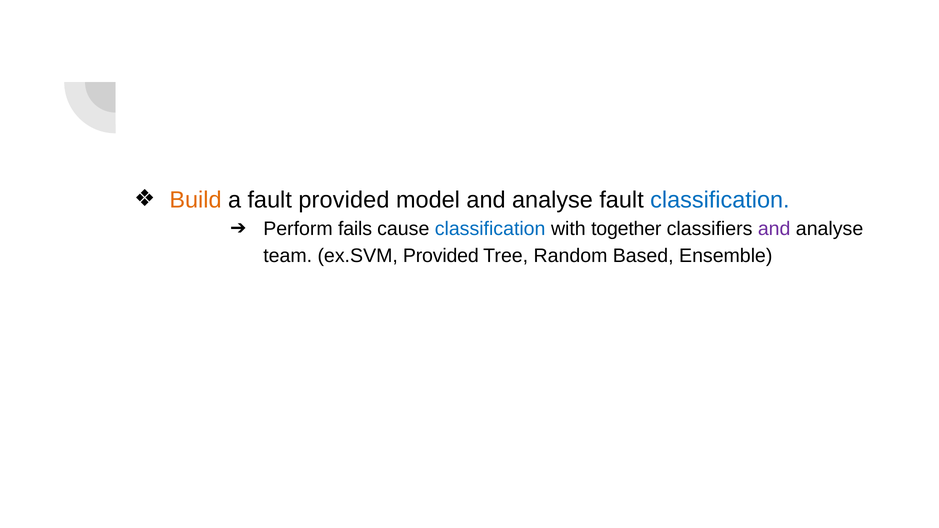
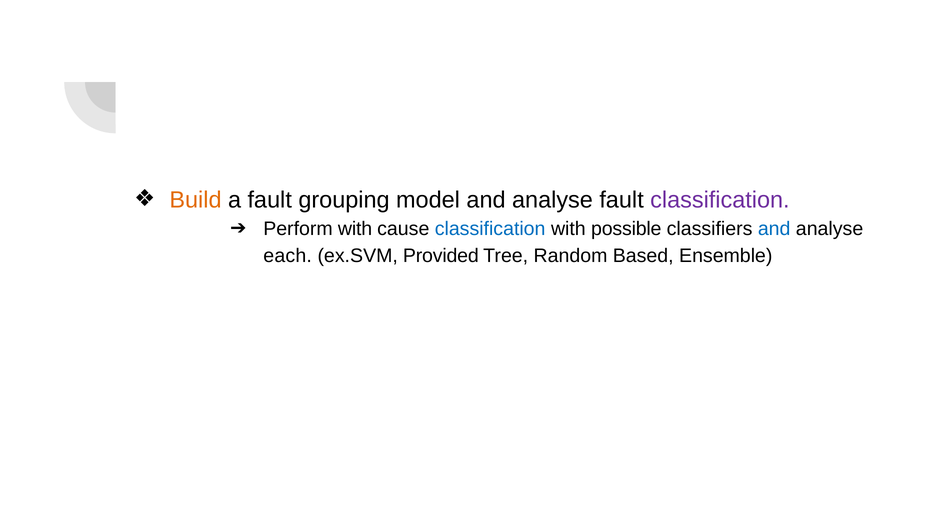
fault provided: provided -> grouping (344, 200)
classification colour: blue -> purple (720, 200)
Perform fails: fails -> with (355, 229)
together: together -> possible (626, 229)
and colour: purple -> blue (774, 229)
team: team -> each (288, 256)
